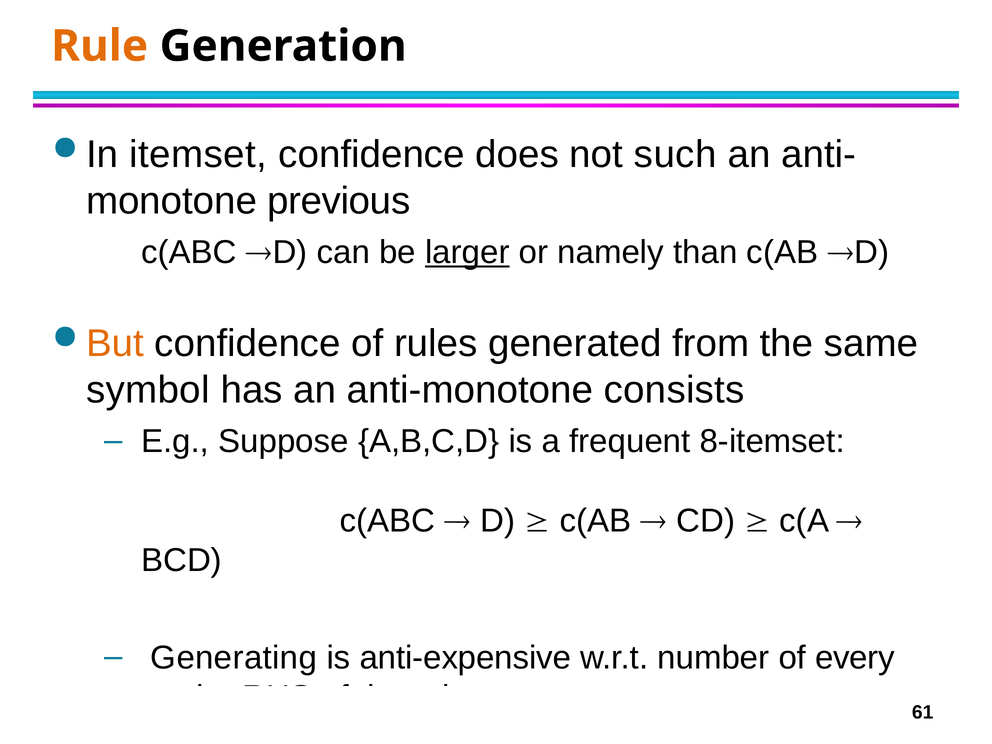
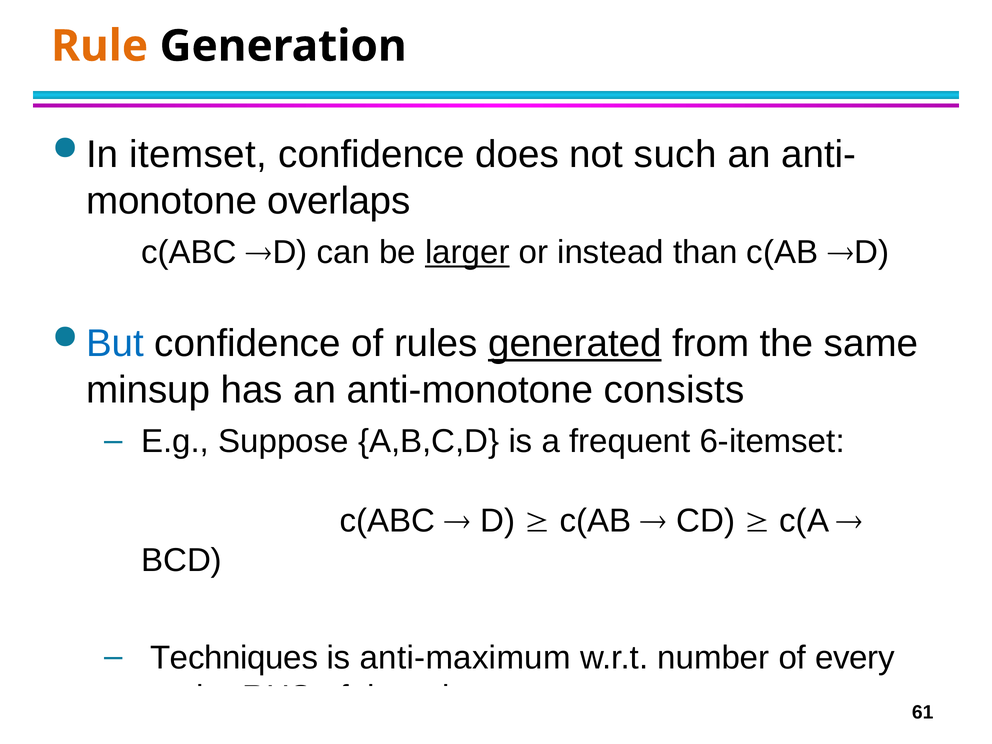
previous: previous -> overlaps (339, 201)
namely: namely -> instead (611, 252)
But colour: orange -> blue (115, 344)
generated underline: none -> present (575, 344)
symbol: symbol -> minsup (148, 390)
8-itemset: 8-itemset -> 6-itemset (772, 442)
Generating: Generating -> Techniques (234, 658)
anti-expensive: anti-expensive -> anti-maximum (465, 658)
